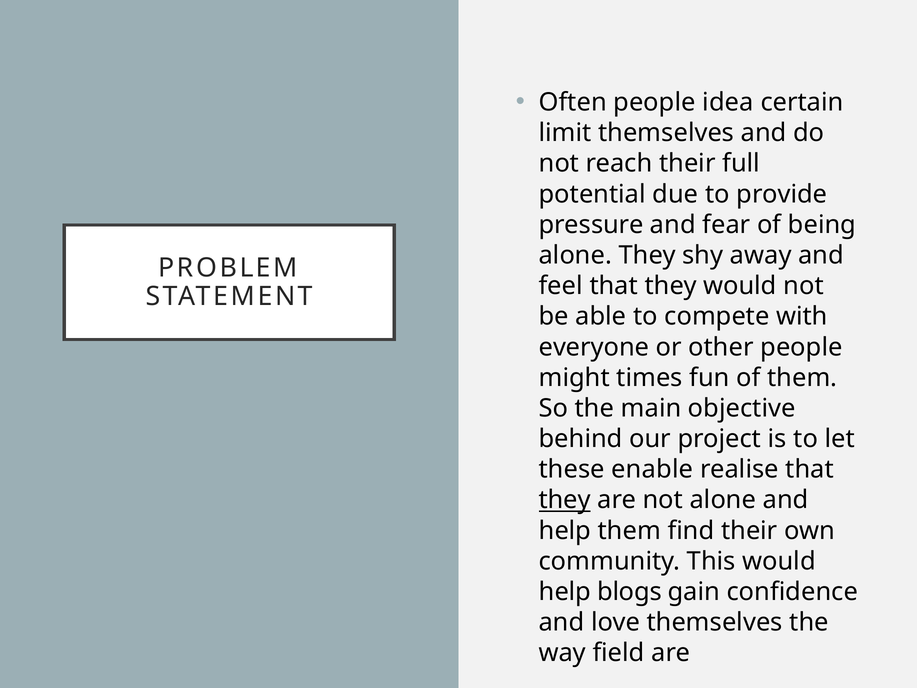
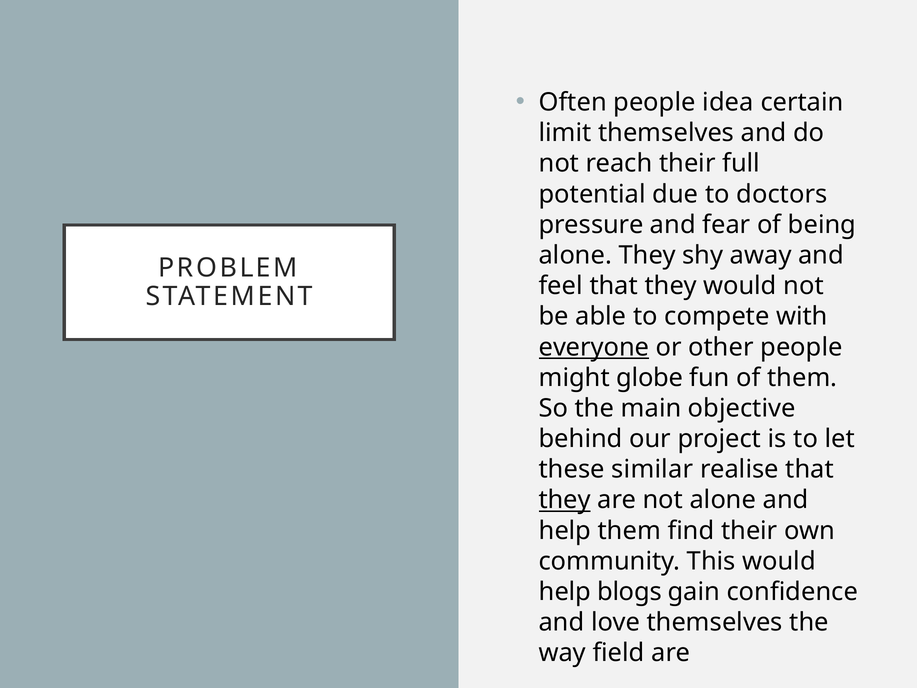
provide: provide -> doctors (782, 194)
everyone underline: none -> present (594, 347)
times: times -> globe (650, 378)
enable: enable -> similar (652, 469)
